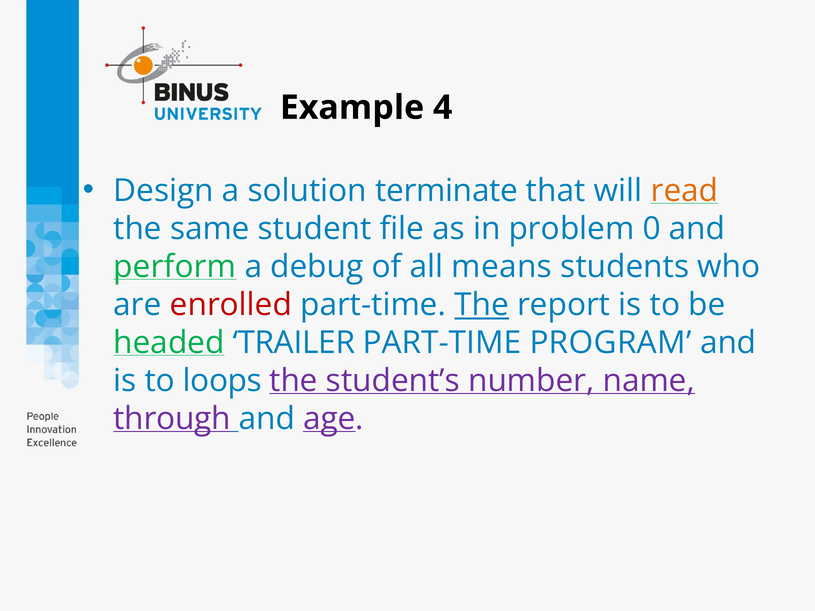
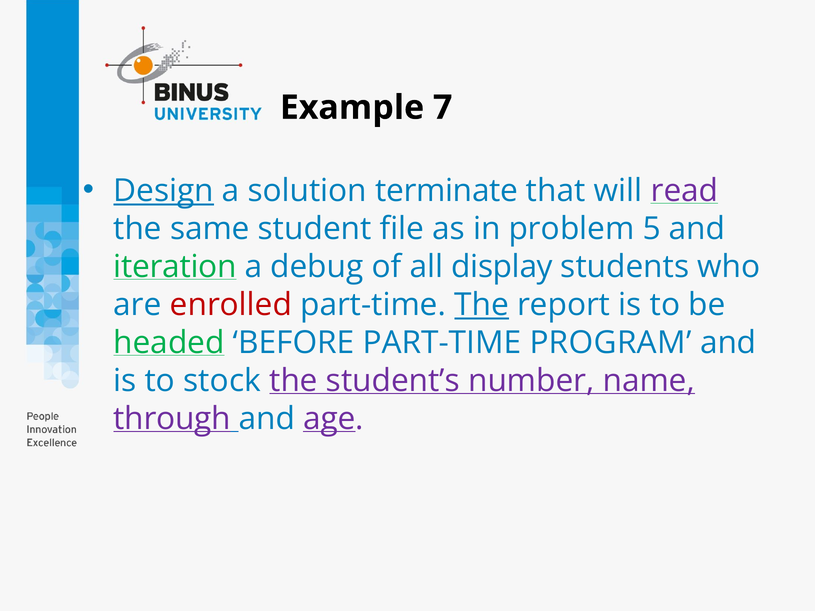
4: 4 -> 7 (443, 108)
Design underline: none -> present (164, 191)
read colour: orange -> purple (684, 191)
0: 0 -> 5 (652, 229)
perform: perform -> iteration (175, 267)
means: means -> display (502, 267)
TRAILER: TRAILER -> BEFORE (294, 343)
loops: loops -> stock (222, 381)
